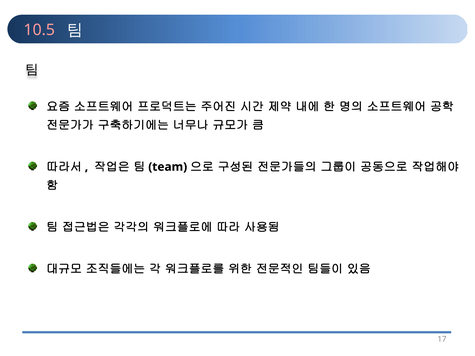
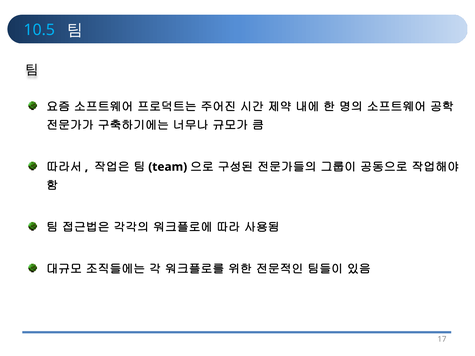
10.5 colour: pink -> light blue (39, 30)
